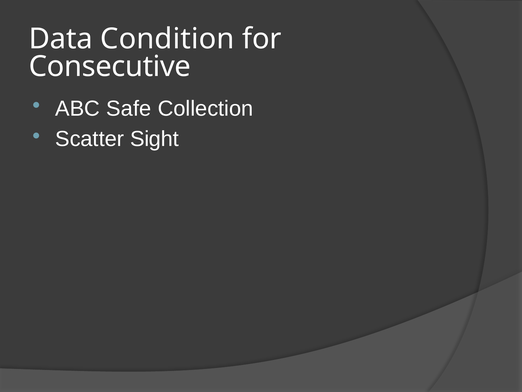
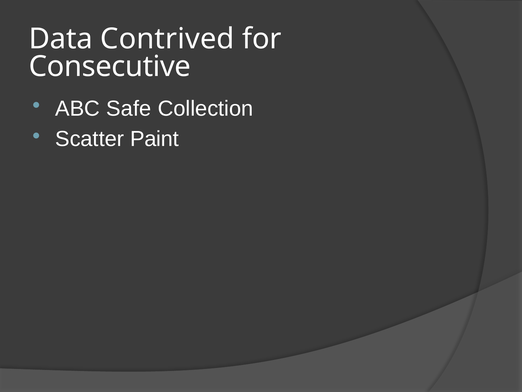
Condition: Condition -> Contrived (167, 39)
Sight: Sight -> Paint (154, 139)
